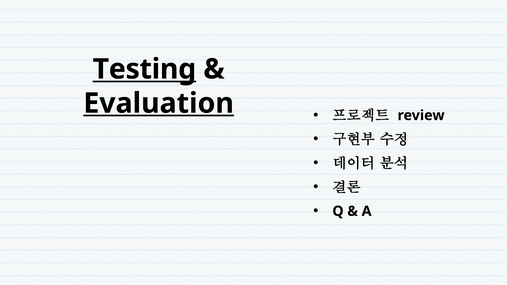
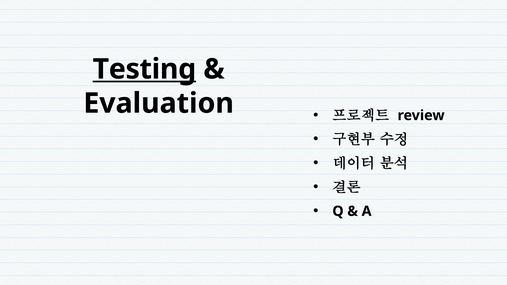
Evaluation underline: present -> none (159, 103)
